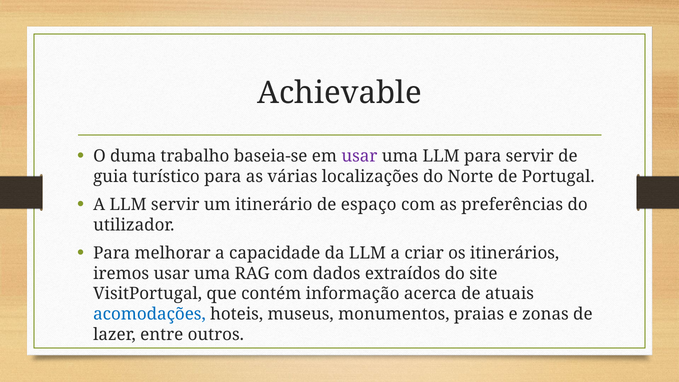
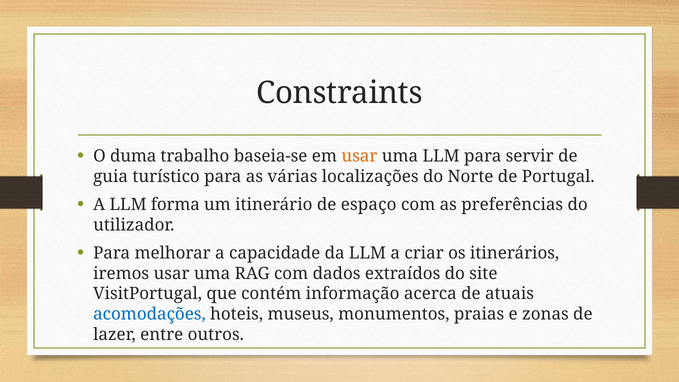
Achievable: Achievable -> Constraints (340, 93)
usar colour: purple -> orange (359, 156)
LLM servir: servir -> forma (175, 205)
